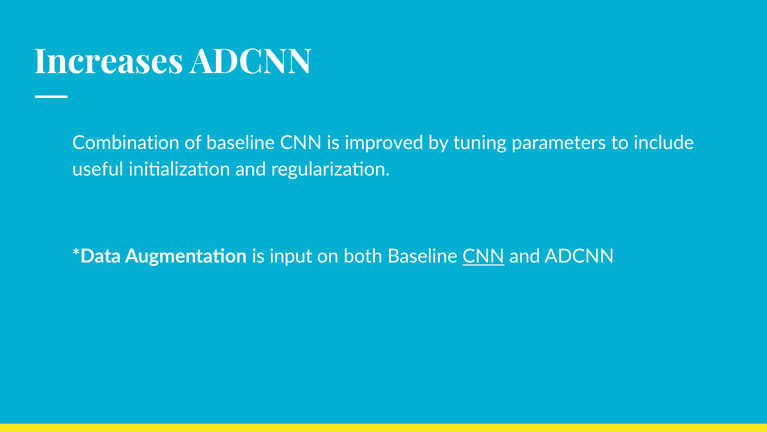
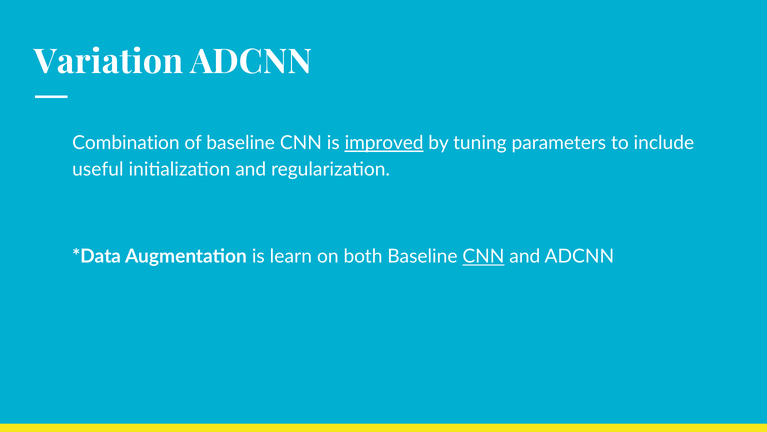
Increases: Increases -> Variation (109, 62)
improved underline: none -> present (384, 143)
input: input -> learn (291, 256)
